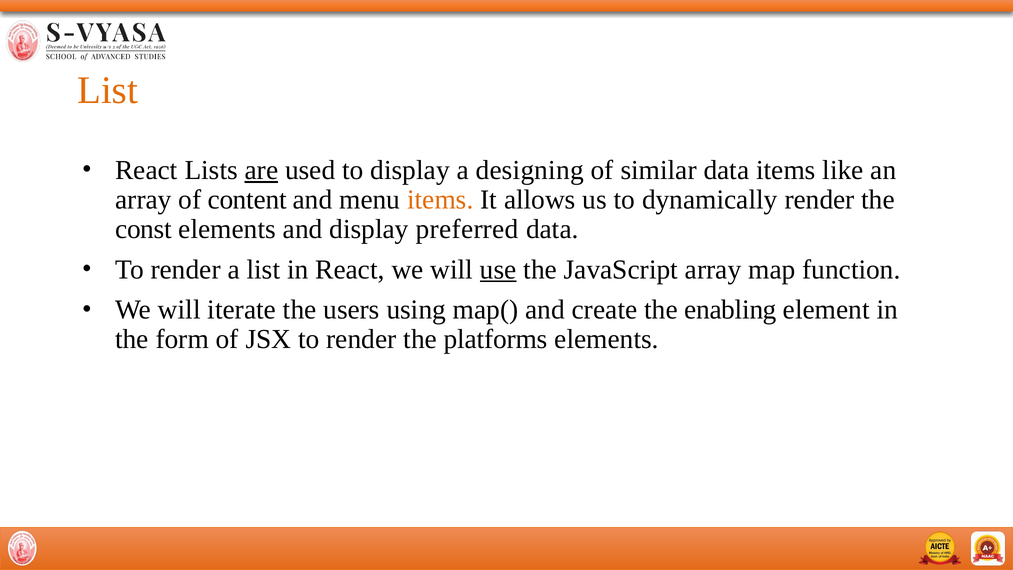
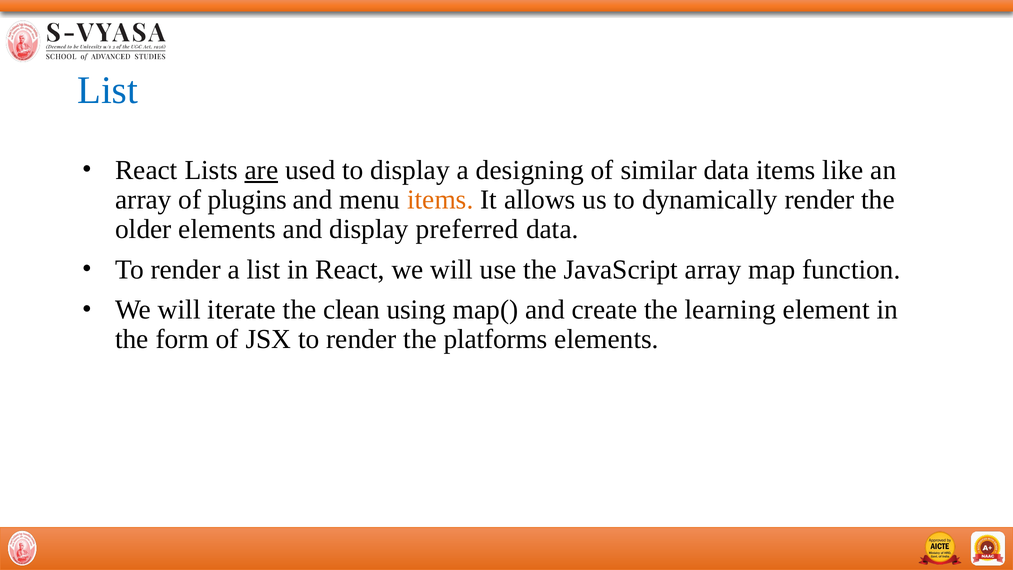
List colour: orange -> blue (108, 90)
content: content -> plugins (247, 200)
const: const -> older (143, 229)
use underline: present -> none (498, 270)
users: users -> clean (352, 310)
enabling: enabling -> learning (730, 310)
